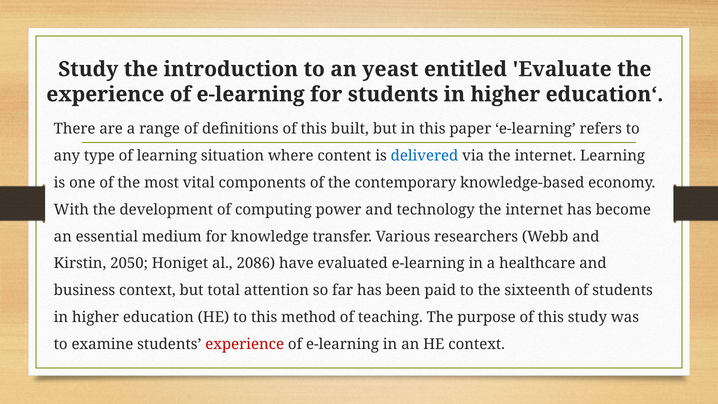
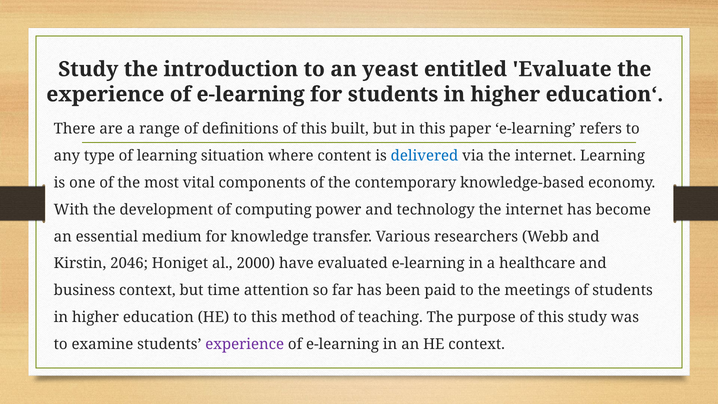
2050: 2050 -> 2046 (129, 263)
2086: 2086 -> 2000 (256, 263)
total: total -> time (224, 290)
sixteenth: sixteenth -> meetings (537, 290)
experience colour: red -> purple (245, 344)
